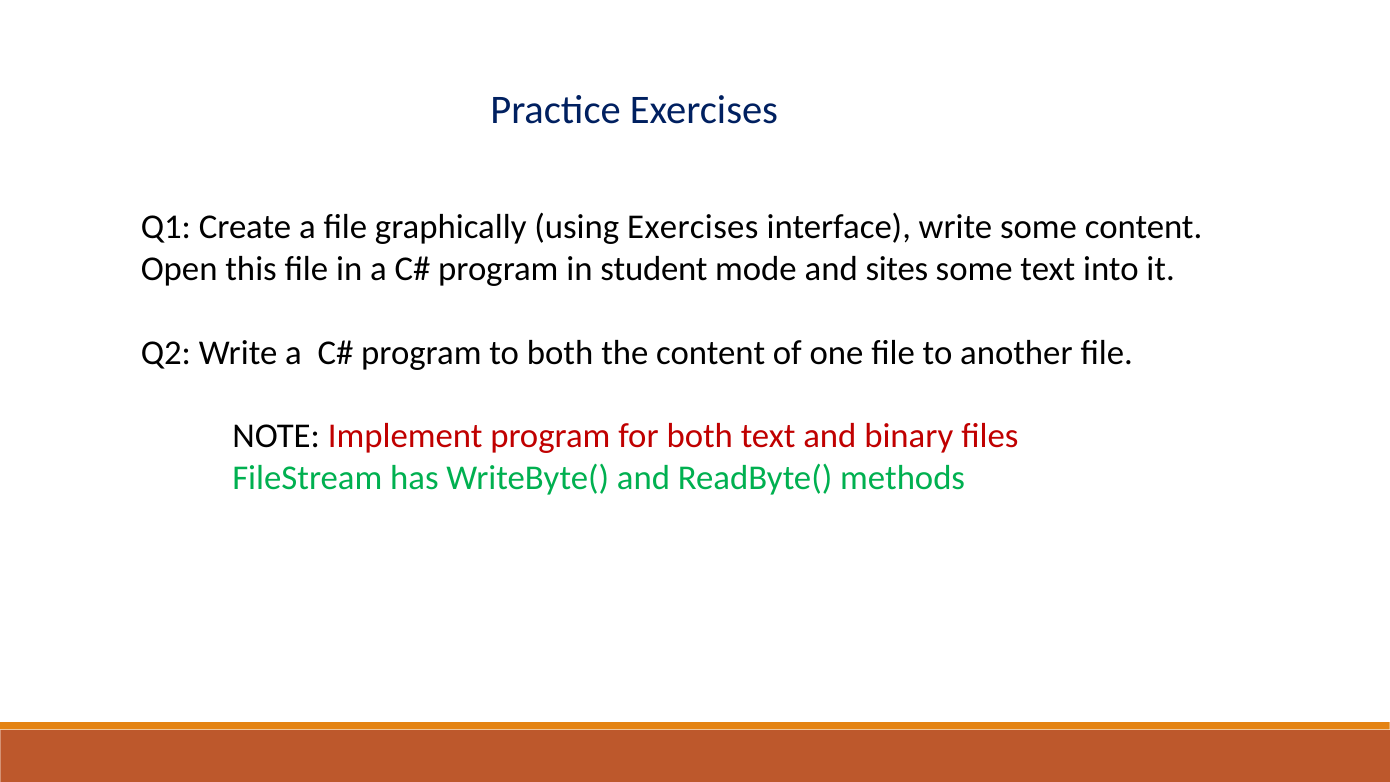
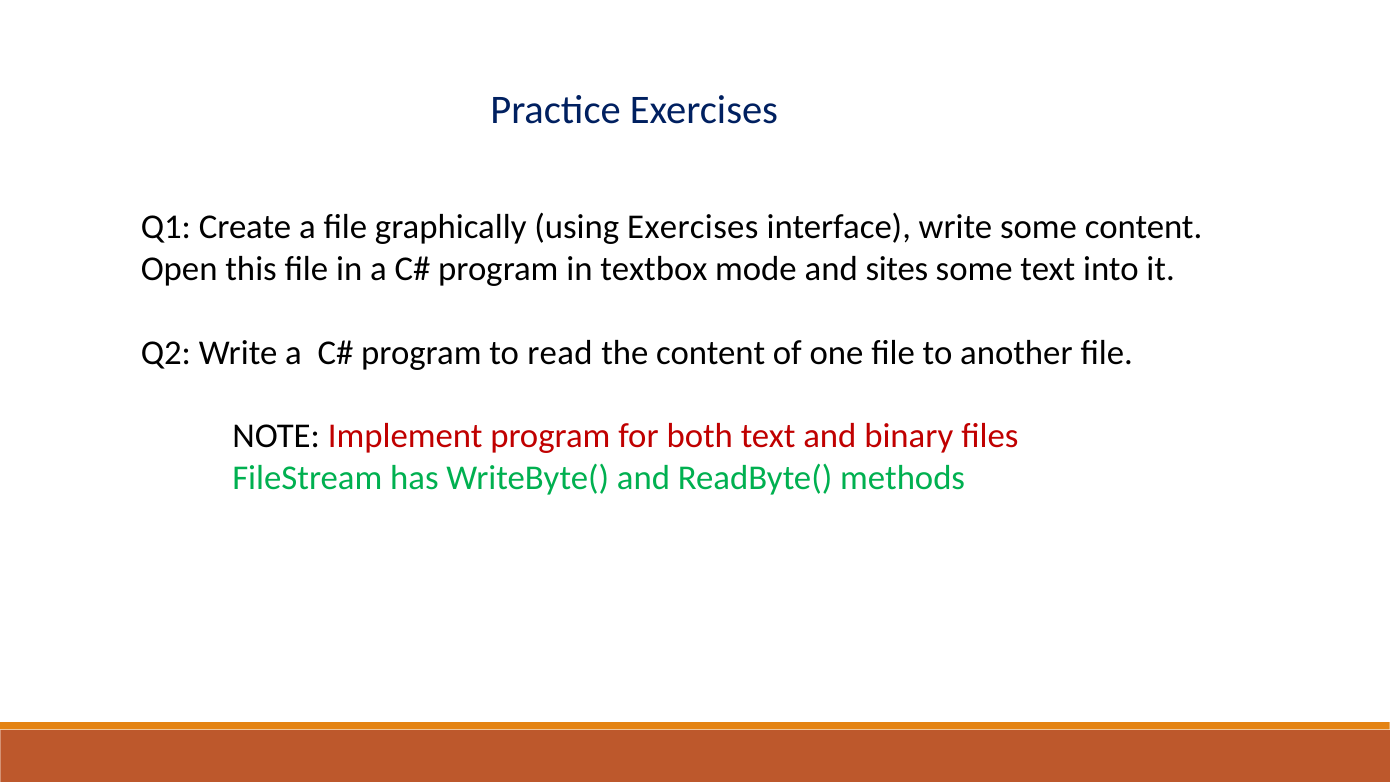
student: student -> textbox (654, 269)
to both: both -> read (560, 352)
